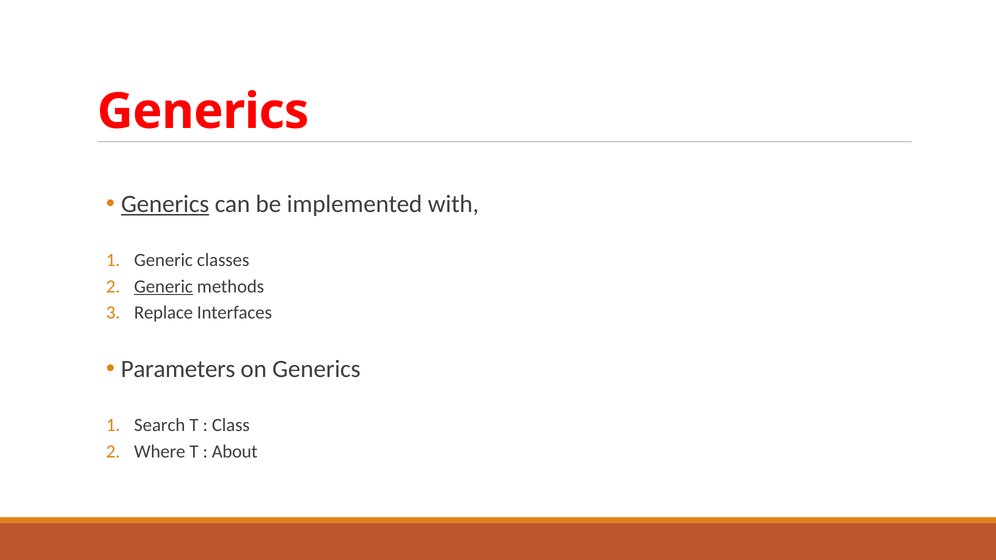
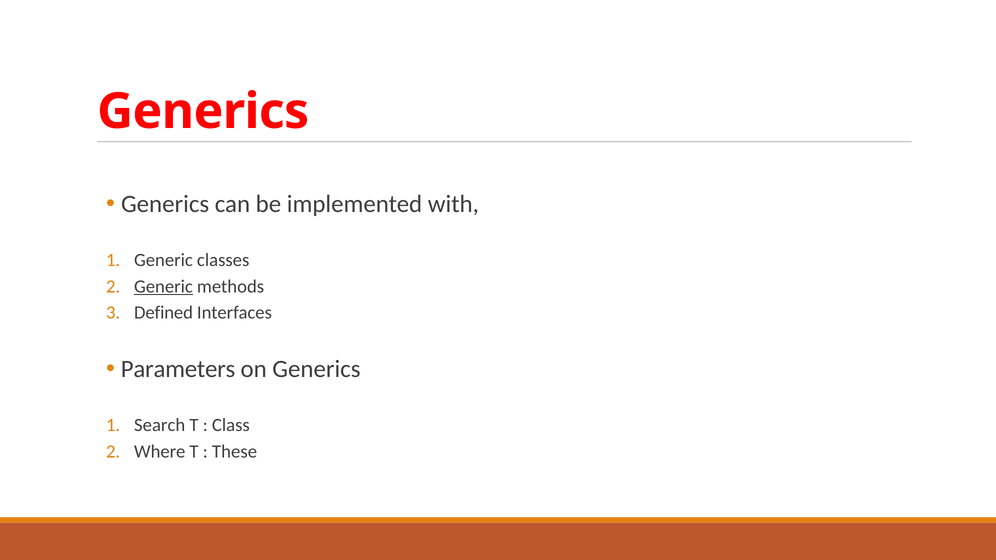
Generics underline: present -> none (165, 204)
Replace: Replace -> Defined (164, 313)
About: About -> These (235, 452)
